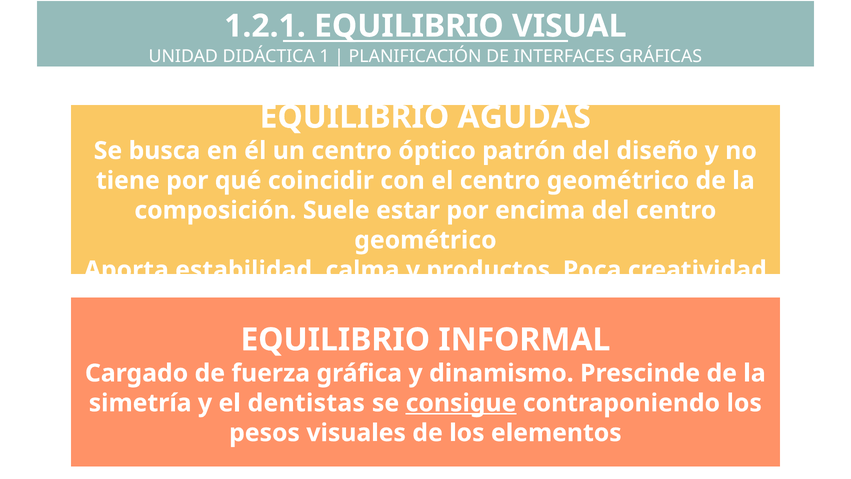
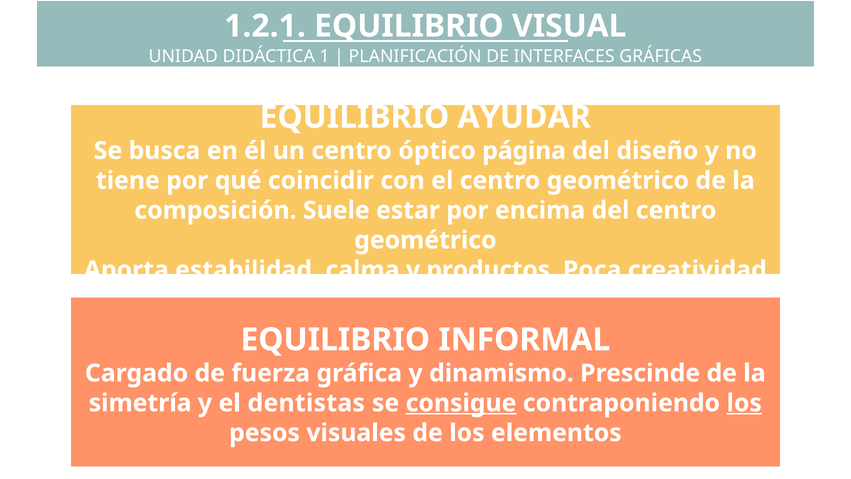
AGUDAS: AGUDAS -> AYUDAR (524, 117)
patrón: patrón -> página (524, 151)
los underline: none -> present (744, 403)
